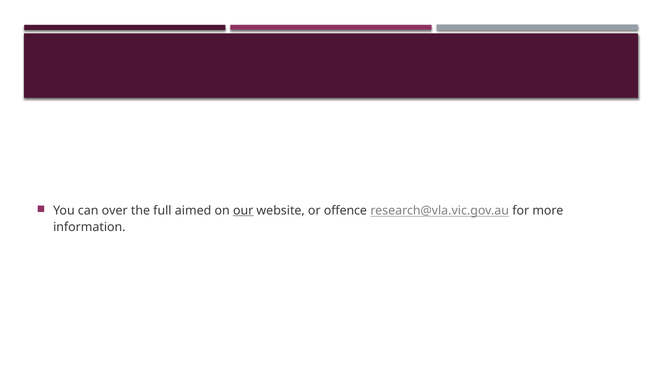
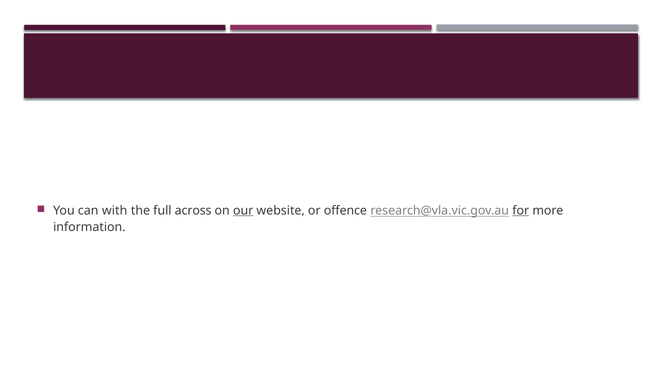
over: over -> with (115, 211)
aimed: aimed -> across (193, 211)
for underline: none -> present (521, 211)
